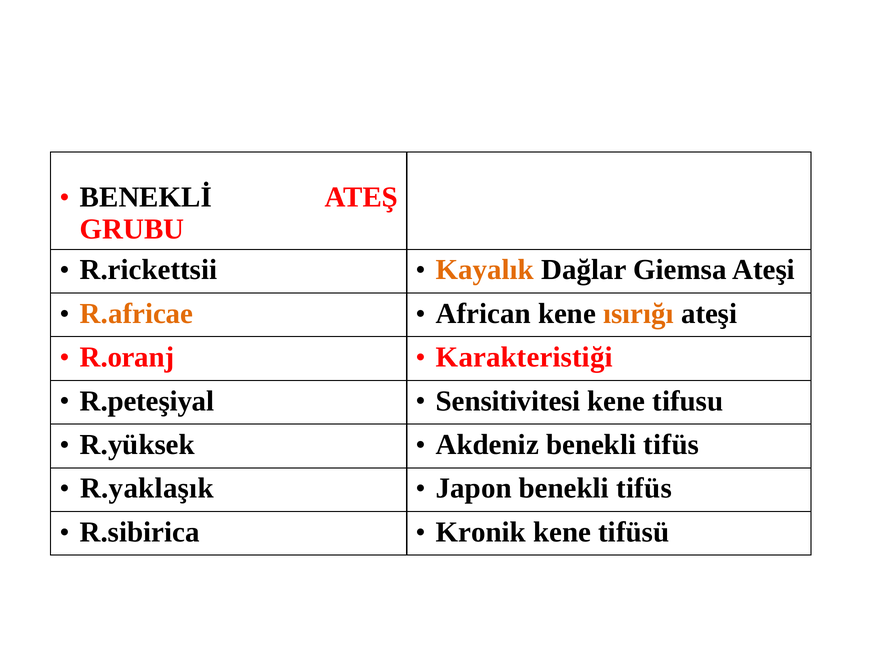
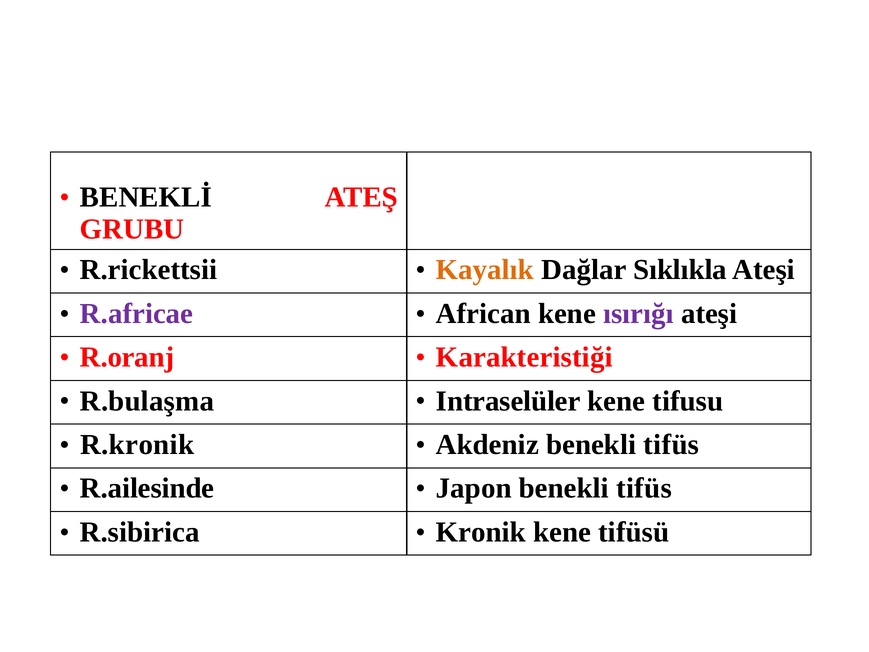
Giemsa: Giemsa -> Sıklıkla (680, 270)
R.africae colour: orange -> purple (137, 313)
ısırığı colour: orange -> purple (638, 313)
R.peteşiyal: R.peteşiyal -> R.bulaşma (147, 401)
Sensitivitesi: Sensitivitesi -> Intraselüler (508, 401)
R.yüksek: R.yüksek -> R.kronik (137, 445)
R.yaklaşık: R.yaklaşık -> R.ailesinde (147, 488)
